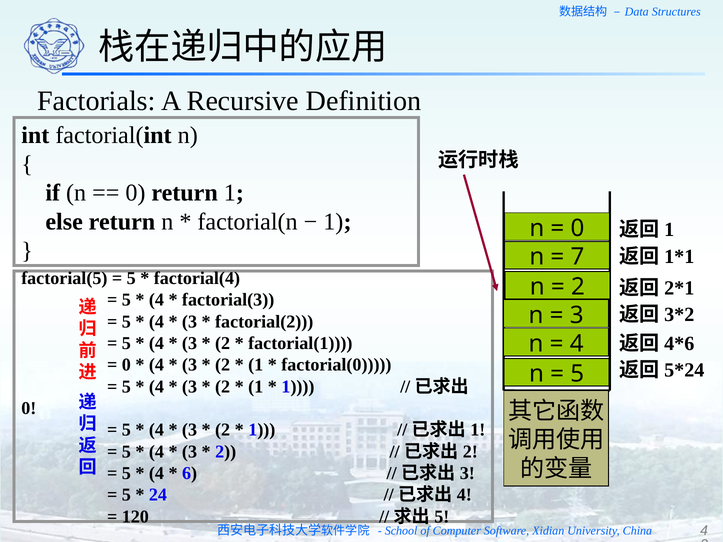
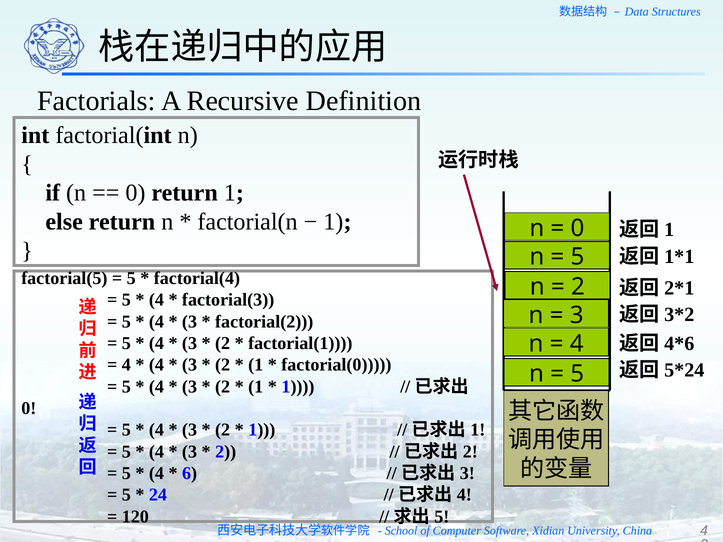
7: 7 -> 5 (577, 257)
0: 0 -> 4 (126, 365)
